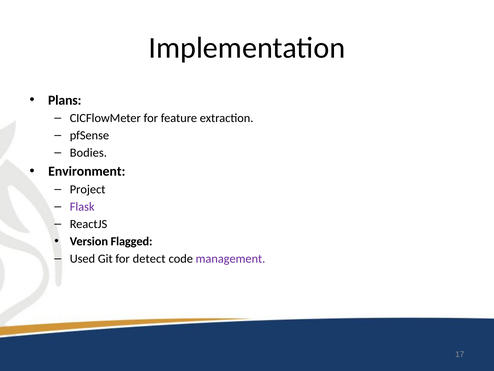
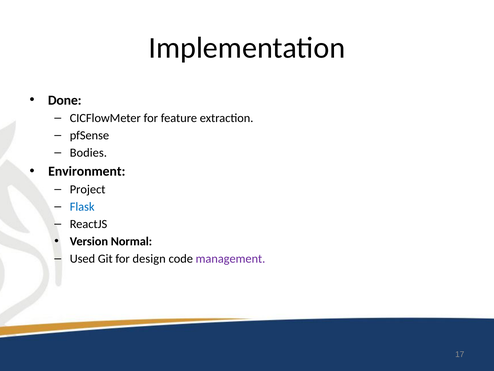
Plans: Plans -> Done (65, 100)
Flask colour: purple -> blue (82, 206)
Flagged: Flagged -> Normal (131, 241)
detect: detect -> design (149, 258)
